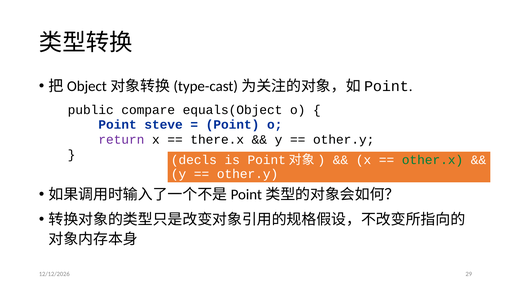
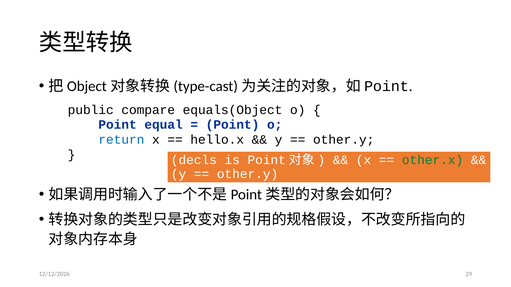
steve: steve -> equal (164, 125)
return colour: purple -> blue (121, 140)
there.x: there.x -> hello.x (217, 140)
